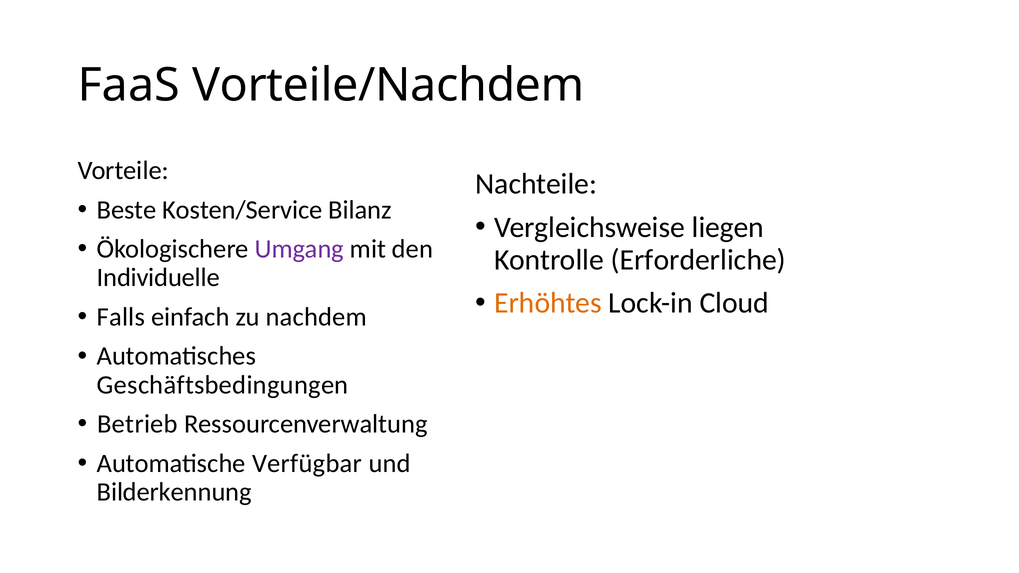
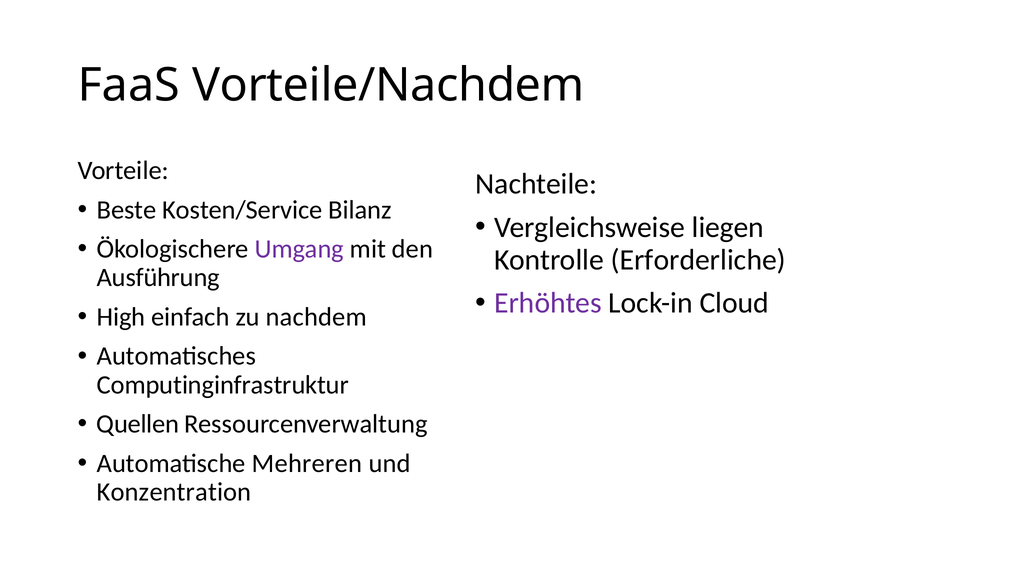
Individuelle: Individuelle -> Ausführung (158, 278)
Erhöhtes colour: orange -> purple (548, 303)
Falls: Falls -> High (121, 317)
Geschäftsbedingungen: Geschäftsbedingungen -> Computinginfrastruktur (223, 385)
Betrieb: Betrieb -> Quellen (138, 424)
Verfügbar: Verfügbar -> Mehreren (307, 463)
Bilderkennung: Bilderkennung -> Konzentration (174, 492)
